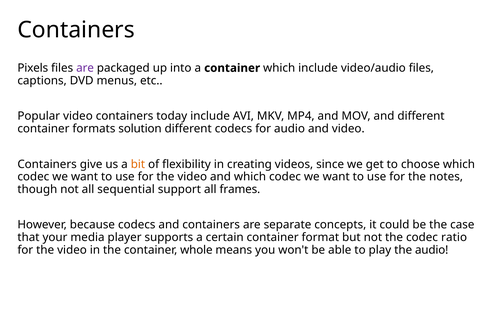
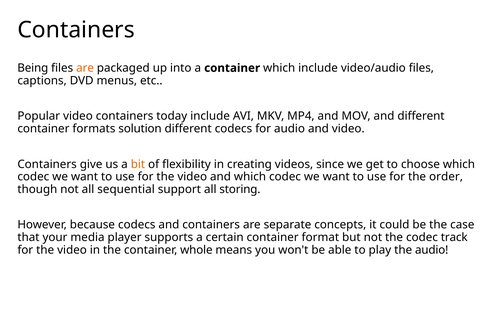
Pixels: Pixels -> Being (33, 68)
are colour: purple -> orange (85, 68)
notes: notes -> order (446, 177)
frames: frames -> storing (240, 189)
ratio: ratio -> track (454, 237)
